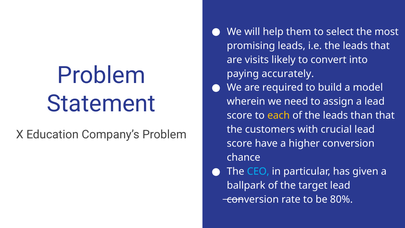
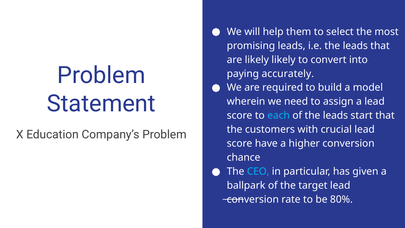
are visits: visits -> likely (257, 60)
each colour: yellow -> light blue (279, 116)
than: than -> start (362, 116)
